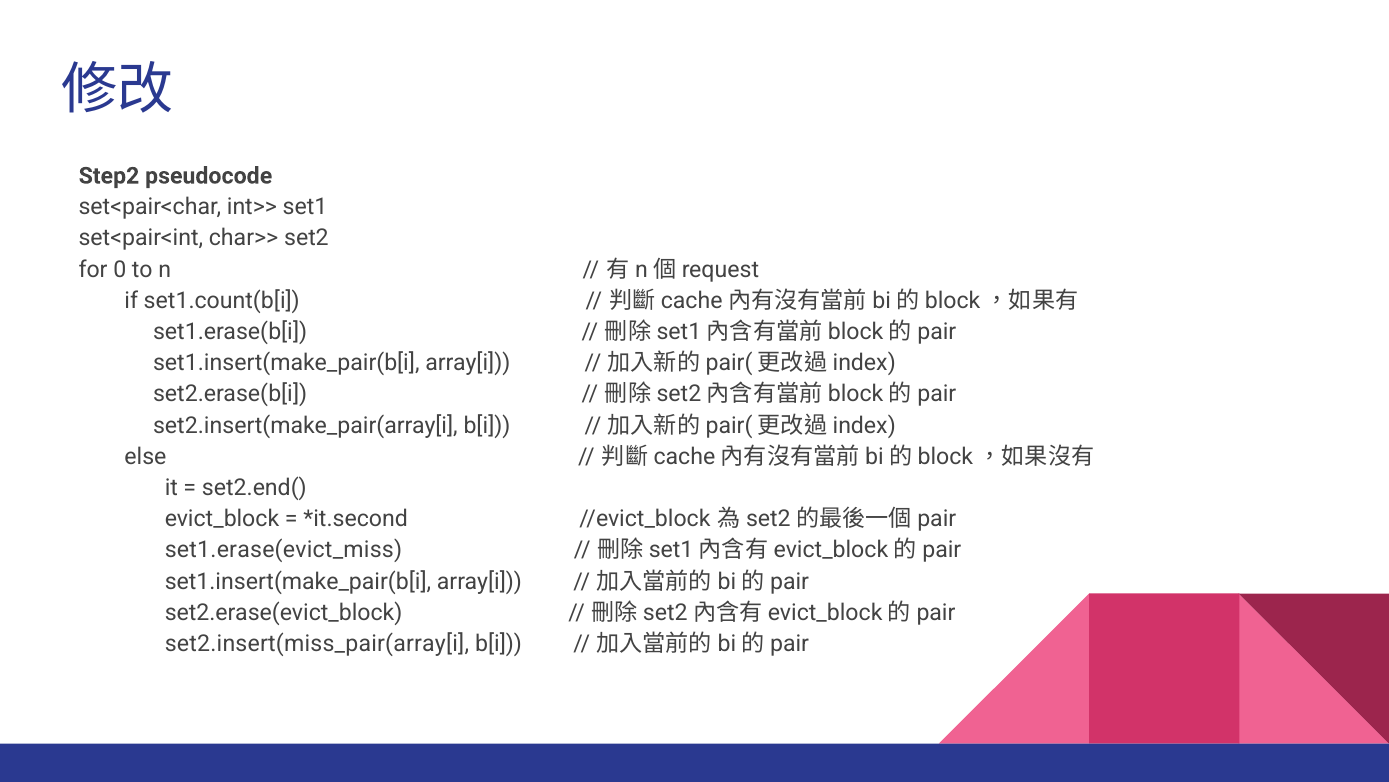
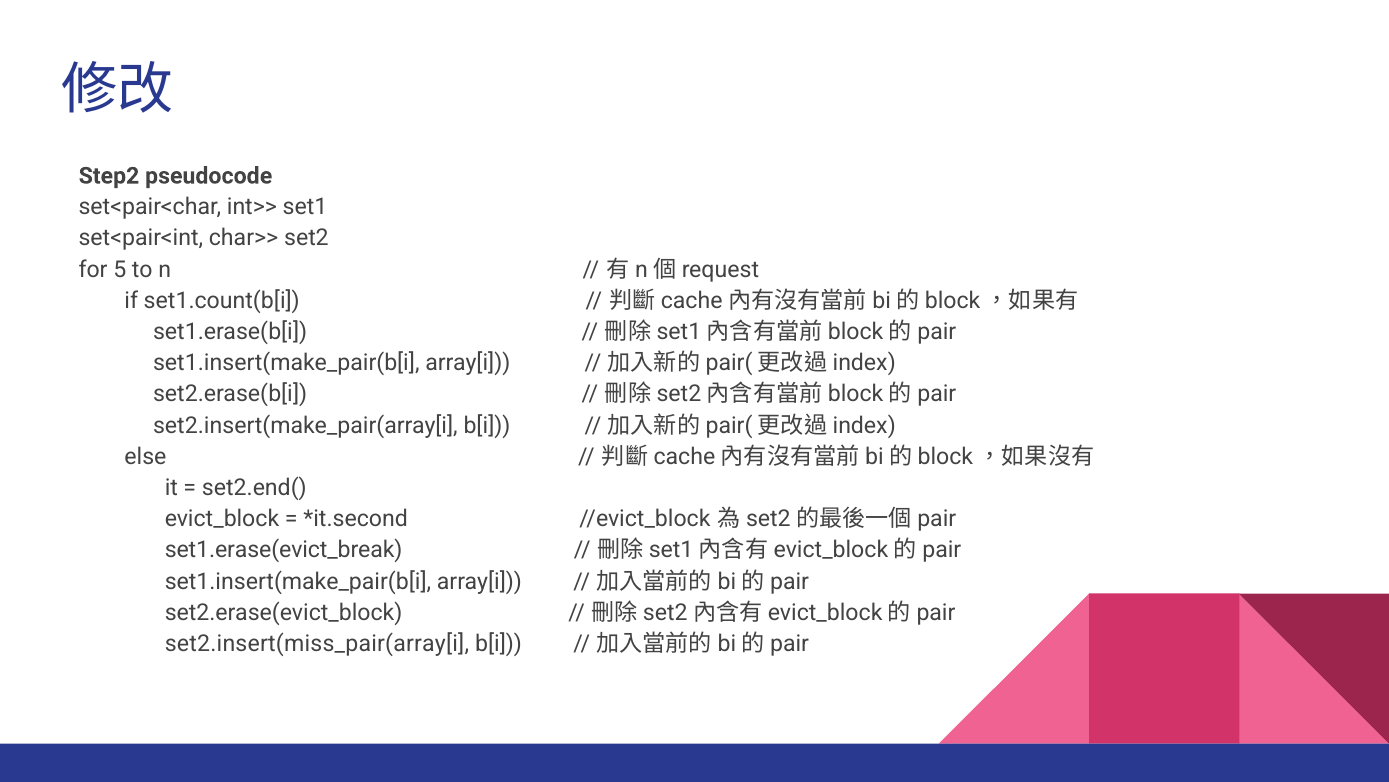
0: 0 -> 5 (120, 269)
set1.erase(evict_miss: set1.erase(evict_miss -> set1.erase(evict_break (284, 550)
